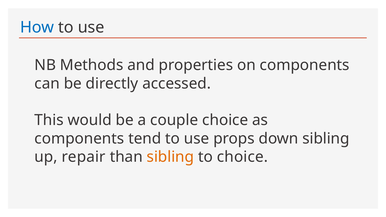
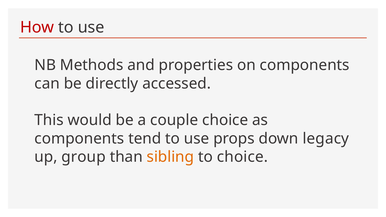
How colour: blue -> red (37, 27)
down sibling: sibling -> legacy (326, 139)
repair: repair -> group (84, 157)
